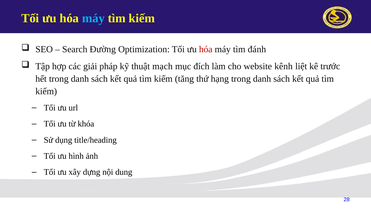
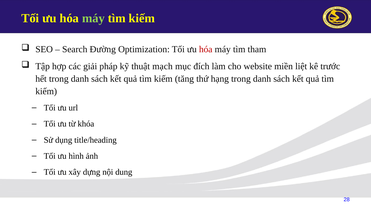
máy colour: light blue -> light green (93, 18)
đánh: đánh -> tham (257, 49)
kênh: kênh -> miền (284, 66)
